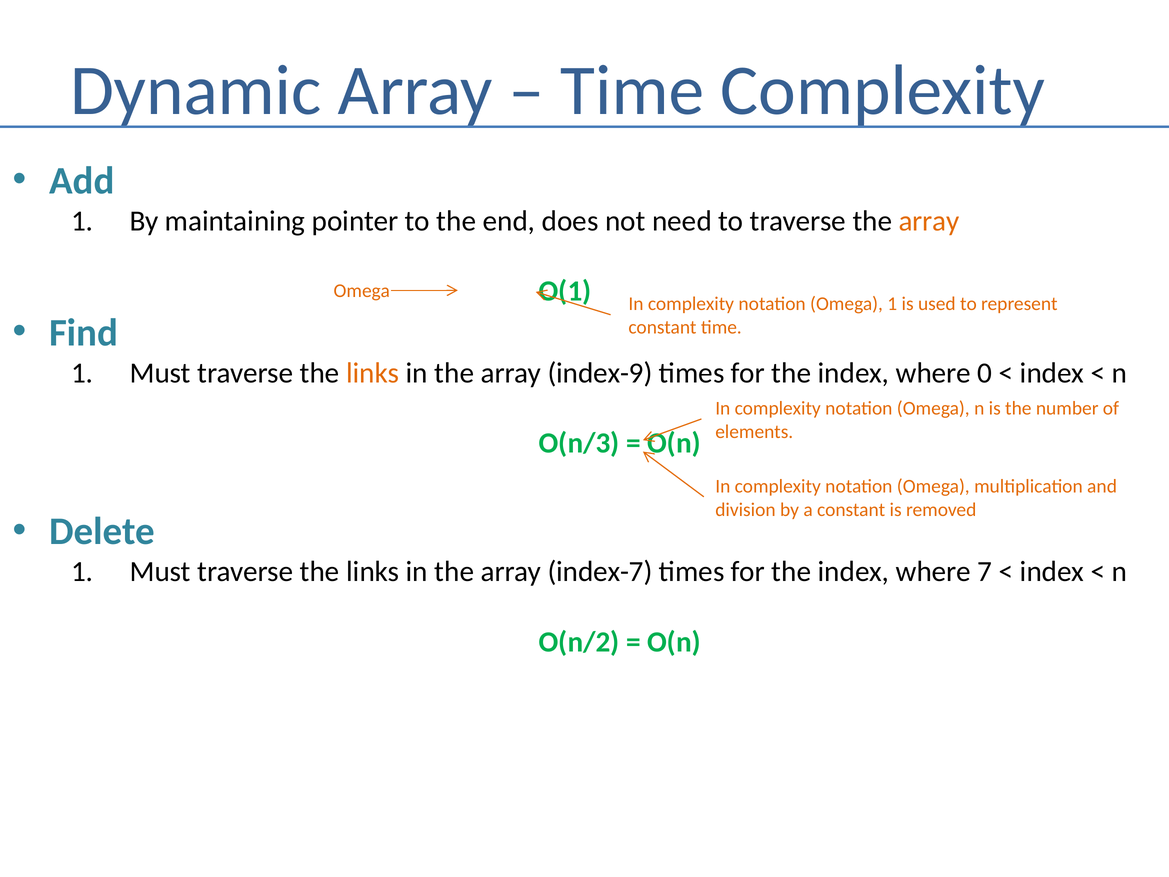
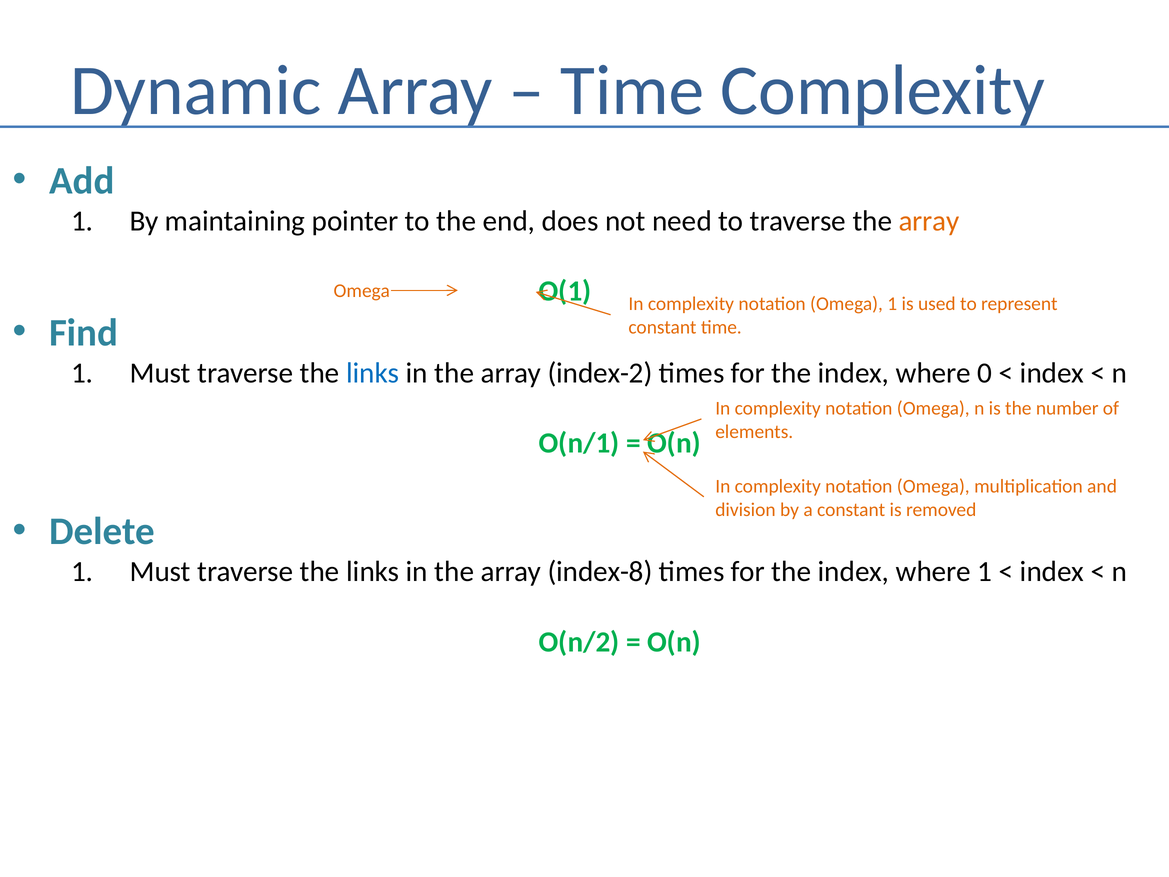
links colour: orange -> blue (373, 373)
index-9: index-9 -> index-2 (600, 373)
O(n/3: O(n/3 -> O(n/1 (579, 443)
index-7: index-7 -> index-8 (600, 572)
where 7: 7 -> 1 (985, 572)
